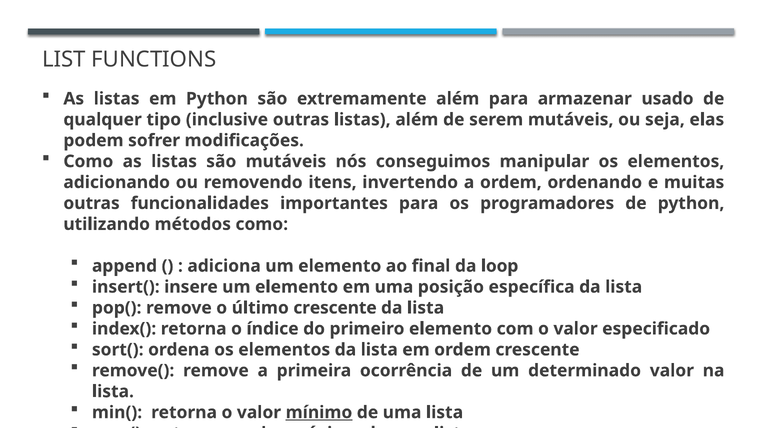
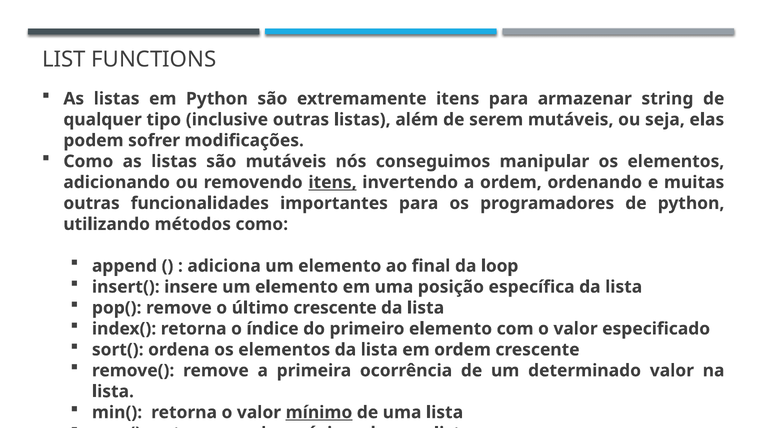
extremamente além: além -> itens (458, 99)
usado: usado -> string (667, 99)
itens underline: none -> present (332, 183)
